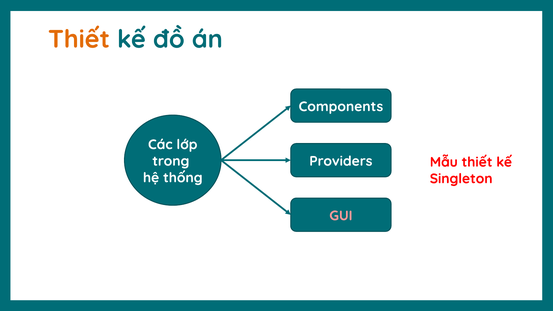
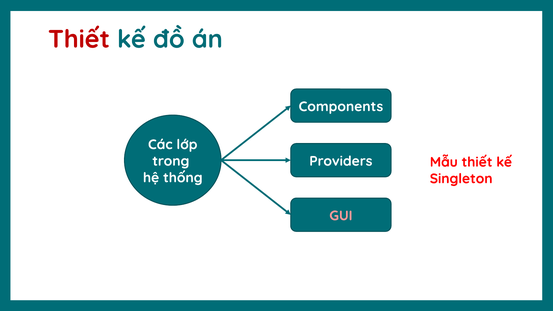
Thiết colour: orange -> red (79, 39)
